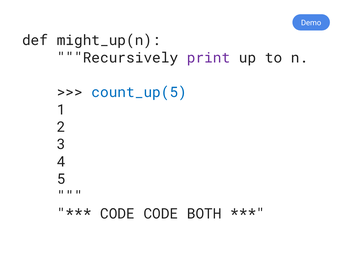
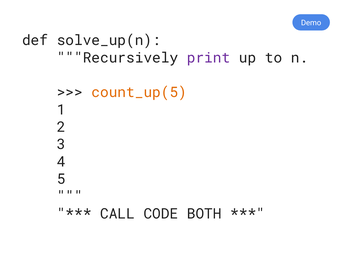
might_up(n: might_up(n -> solve_up(n (109, 41)
count_up(5 colour: blue -> orange (139, 93)
CODE: CODE -> CALL (117, 214)
